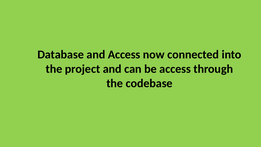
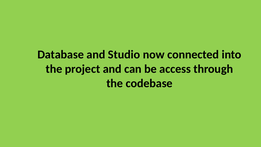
and Access: Access -> Studio (124, 55)
